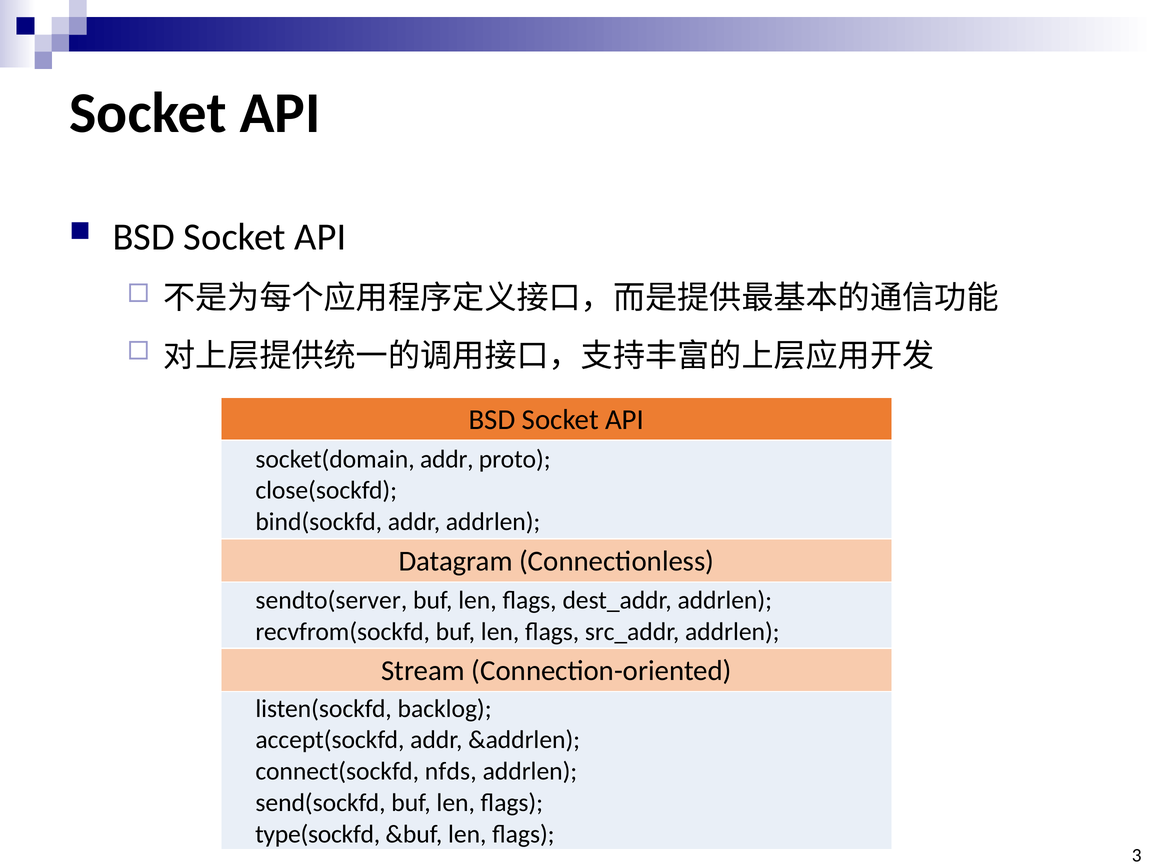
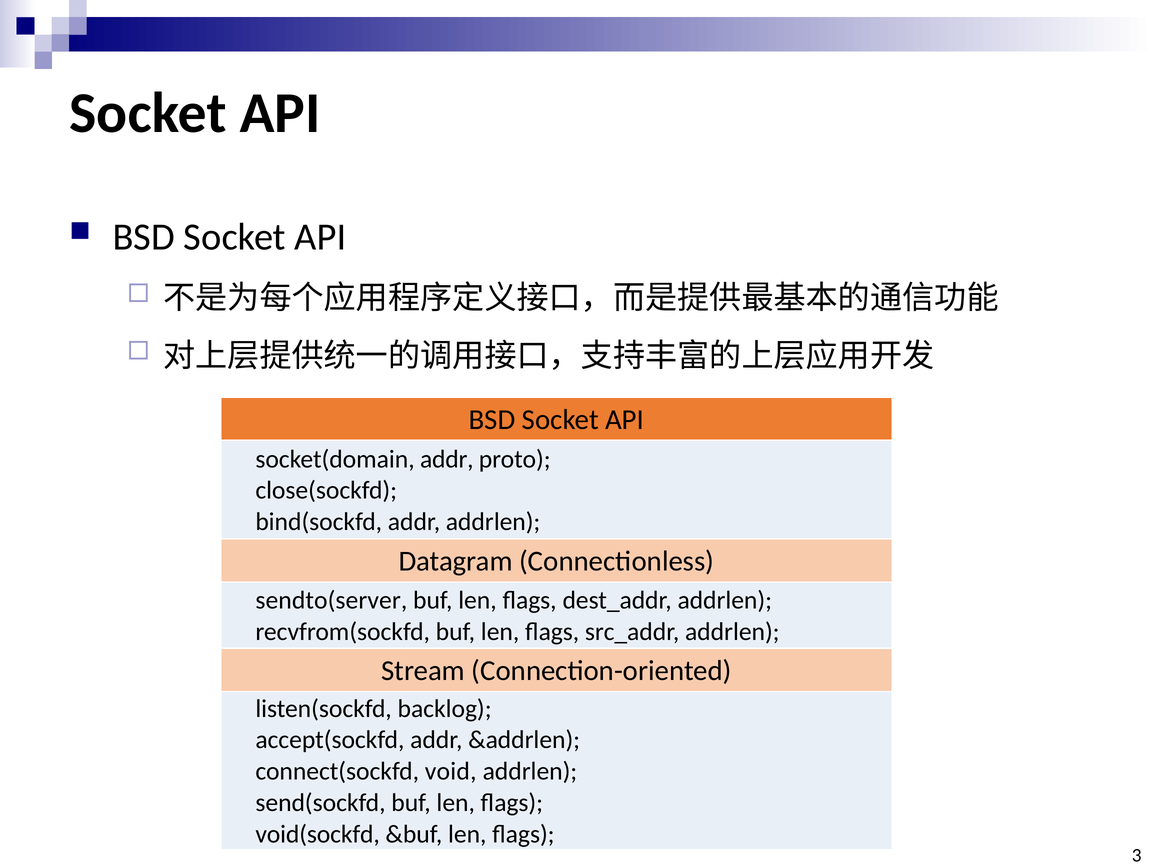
nfds: nfds -> void (451, 772)
type(sockfd: type(sockfd -> void(sockfd (318, 834)
